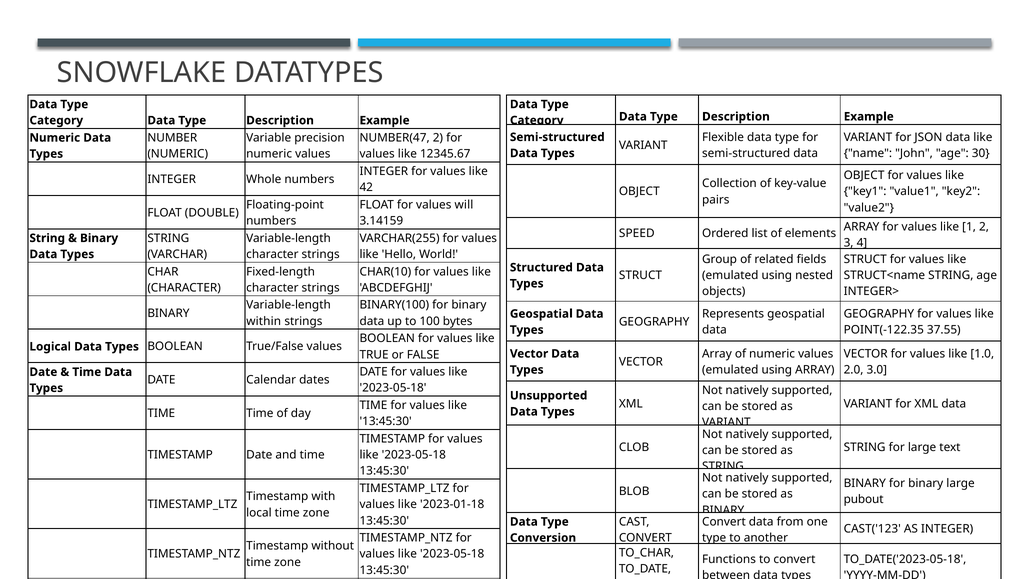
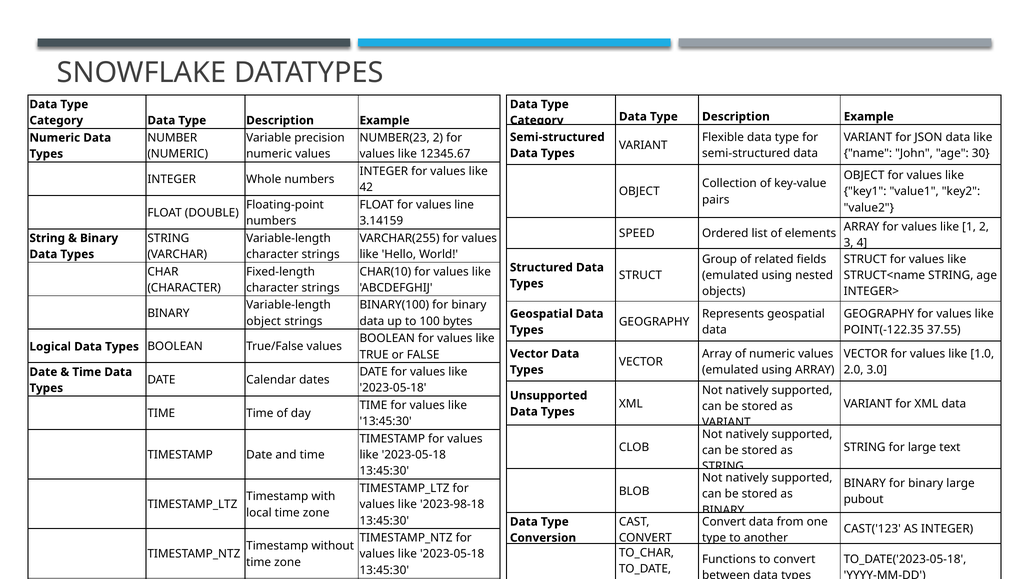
NUMBER(47: NUMBER(47 -> NUMBER(23 (395, 138)
will: will -> line (464, 205)
within: within -> object (264, 321)
2023-01-18: 2023-01-18 -> 2023-98-18 (452, 504)
